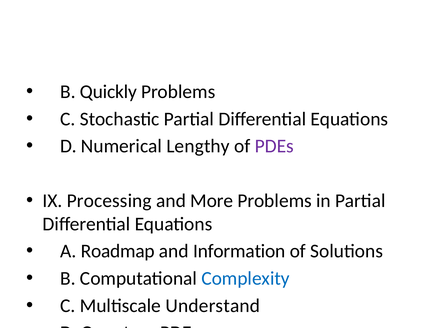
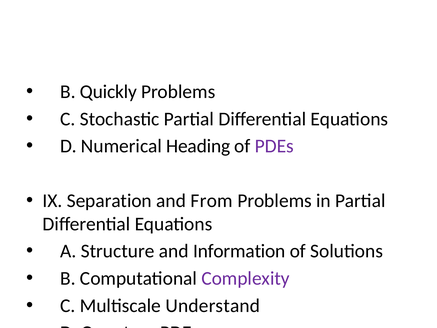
Lengthy: Lengthy -> Heading (198, 146)
Processing: Processing -> Separation (109, 200)
More: More -> From (212, 200)
Roadmap: Roadmap -> Structure (118, 251)
Complexity colour: blue -> purple (246, 278)
